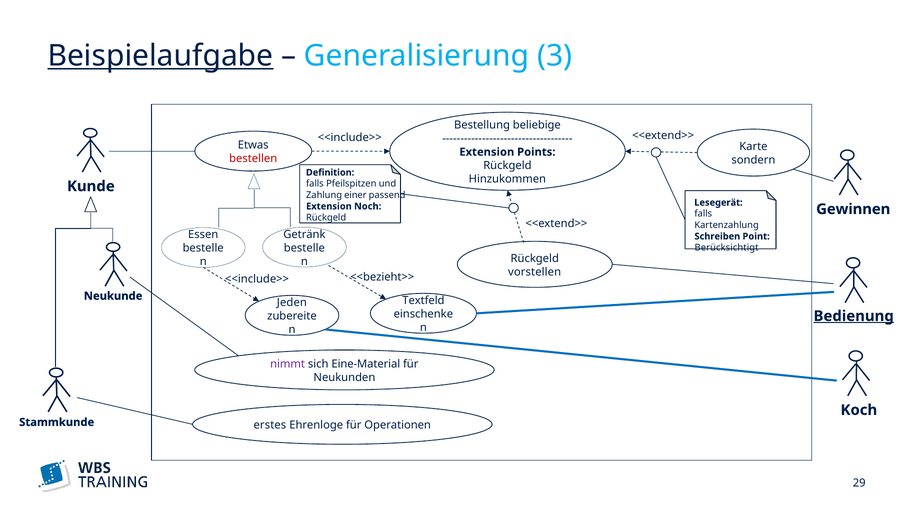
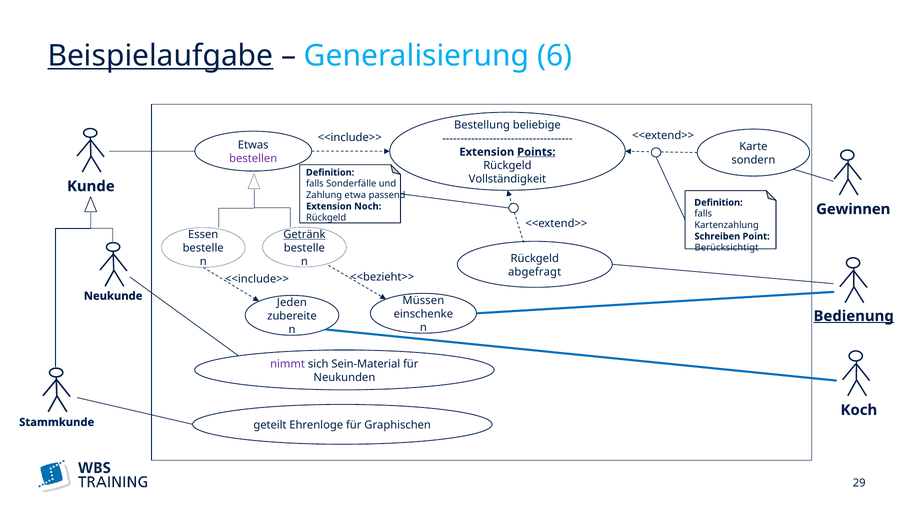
3: 3 -> 6 (555, 56)
Points underline: none -> present (536, 152)
bestellen colour: red -> purple (253, 159)
Hinzukommen: Hinzukommen -> Vollständigkeit (507, 179)
Pfeilspitzen: Pfeilspitzen -> Sonderfälle (351, 184)
einer: einer -> etwa (355, 195)
Lesegerät: Lesegerät -> Definition (718, 203)
Getränk underline: none -> present (304, 234)
vorstellen: vorstellen -> abgefragt (535, 272)
Textfeld: Textfeld -> Müssen (423, 301)
Eine-Material: Eine-Material -> Sein-Material (366, 364)
erstes: erstes -> geteilt (270, 425)
Operationen: Operationen -> Graphischen (398, 425)
